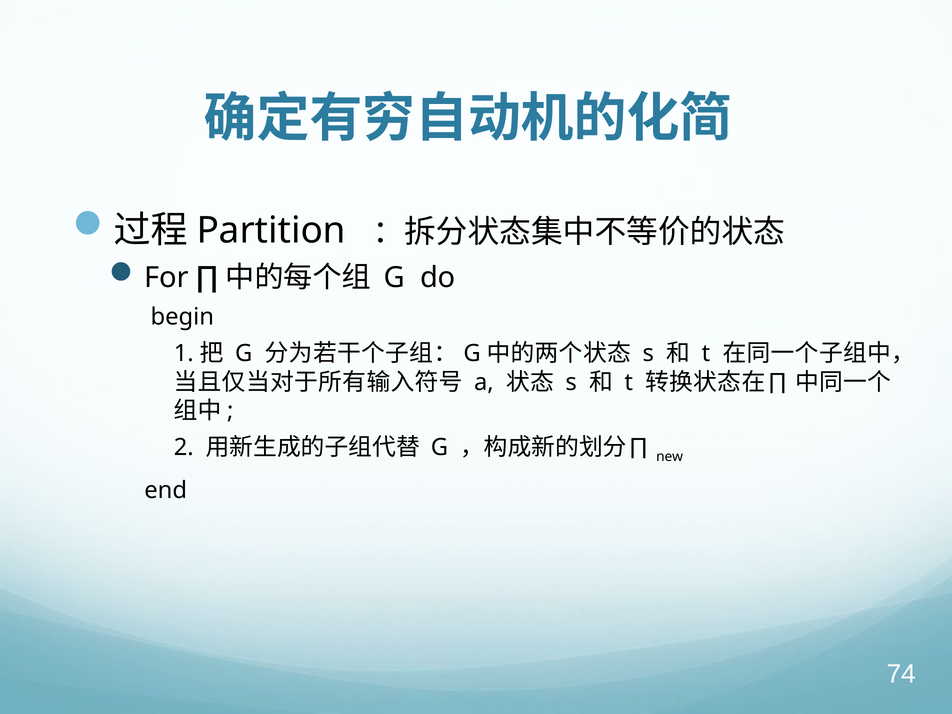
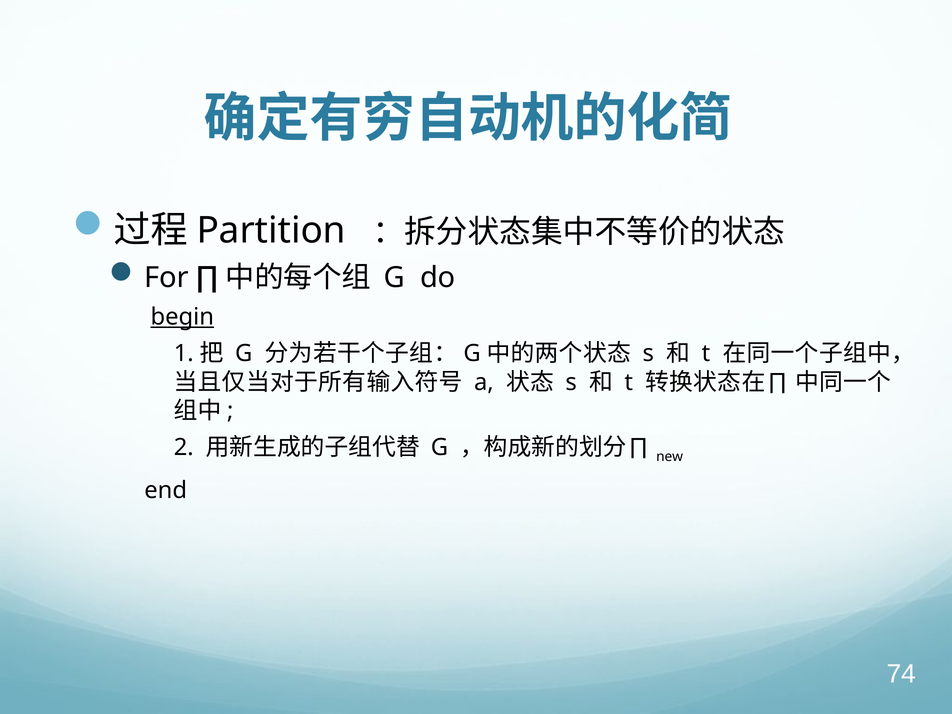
begin underline: none -> present (182, 317)
